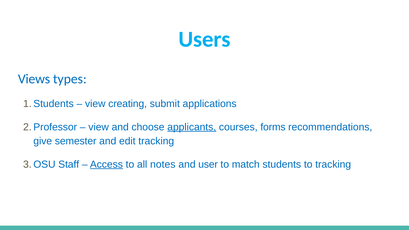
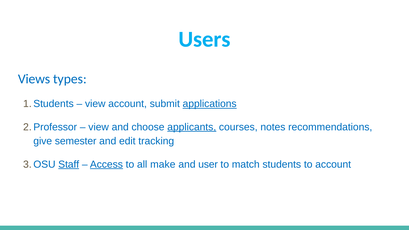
view creating: creating -> account (128, 104)
applications underline: none -> present (210, 104)
forms: forms -> notes (273, 127)
Staff underline: none -> present (69, 164)
notes: notes -> make (163, 164)
to tracking: tracking -> account (333, 164)
